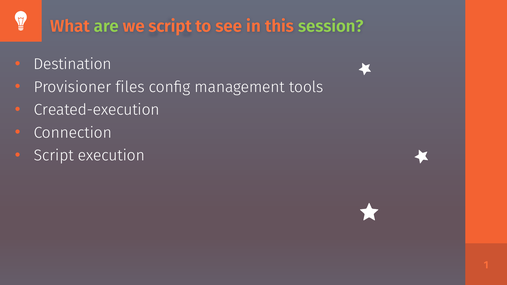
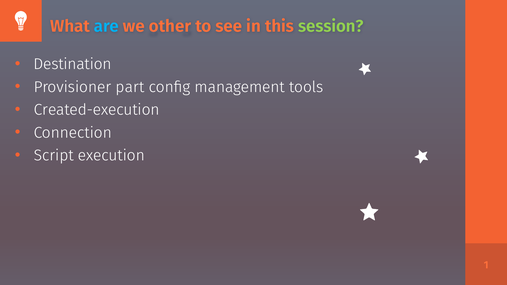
are colour: light green -> light blue (106, 26)
we script: script -> other (170, 26)
files: files -> part (130, 87)
